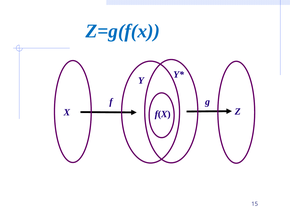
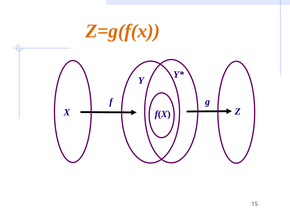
Z=g(f(x colour: blue -> orange (123, 31)
